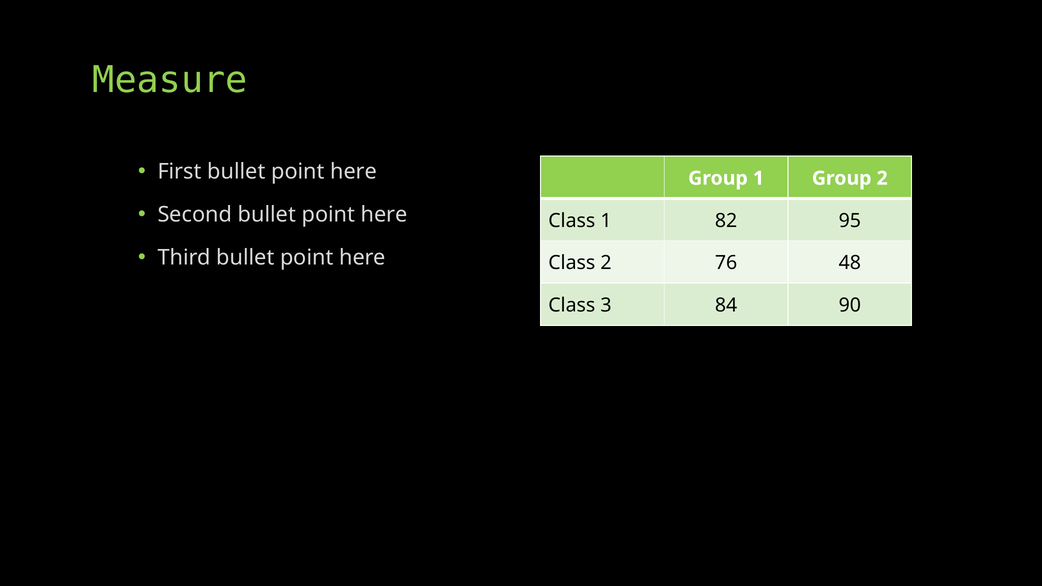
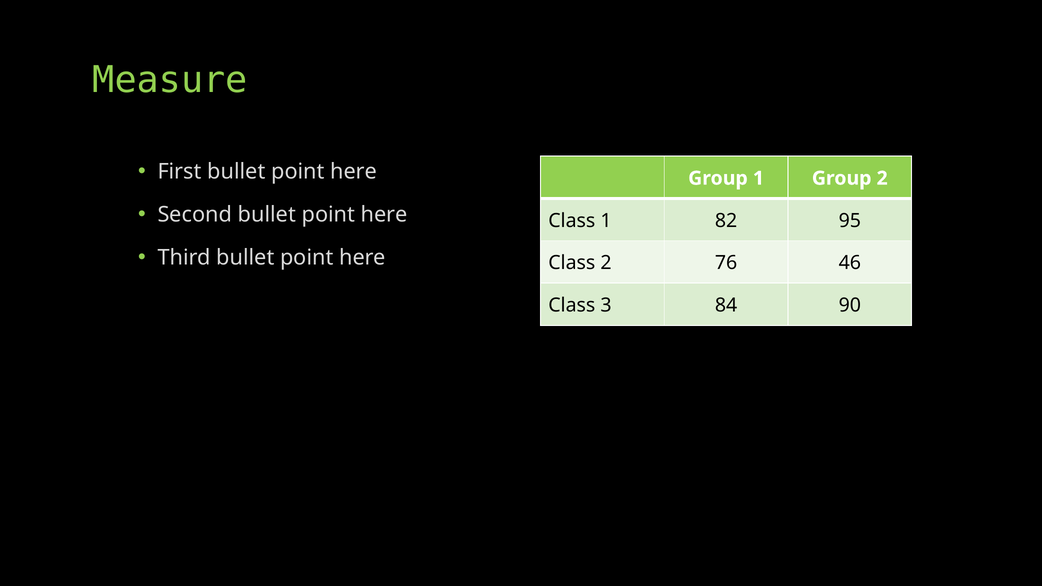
48: 48 -> 46 (850, 263)
